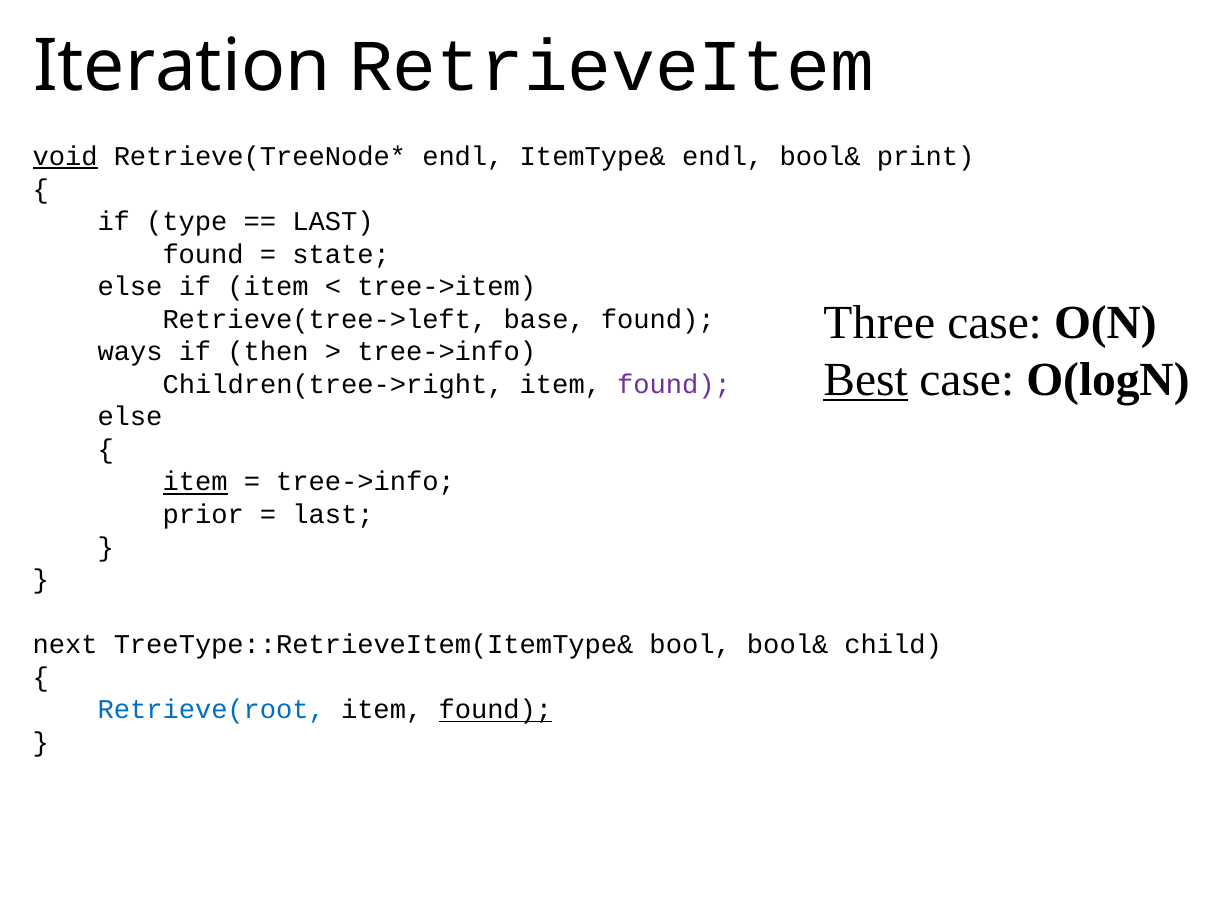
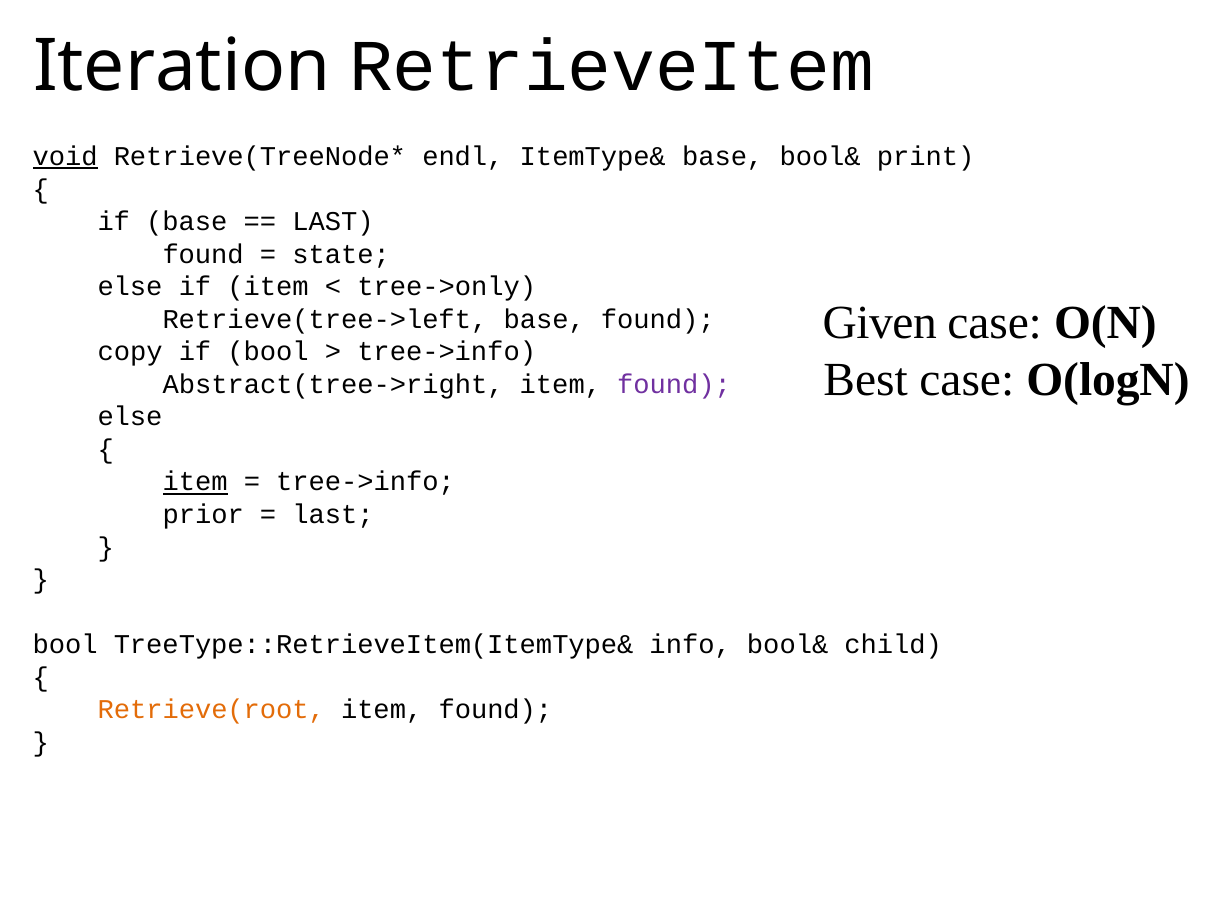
ItemType& endl: endl -> base (723, 157)
if type: type -> base (187, 222)
tree->item: tree->item -> tree->only (447, 287)
Three: Three -> Given (880, 323)
ways: ways -> copy (130, 352)
if then: then -> bool (268, 352)
Best underline: present -> none (866, 380)
Children(tree->right: Children(tree->right -> Abstract(tree->right (333, 385)
next: next -> bool (65, 645)
bool: bool -> info (690, 645)
Retrieve(root colour: blue -> orange (211, 710)
found underline: present -> none (495, 710)
